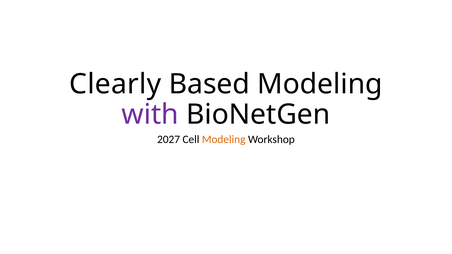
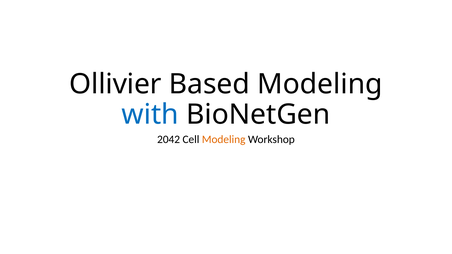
Clearly: Clearly -> Ollivier (115, 84)
with colour: purple -> blue (150, 115)
2027: 2027 -> 2042 (169, 140)
